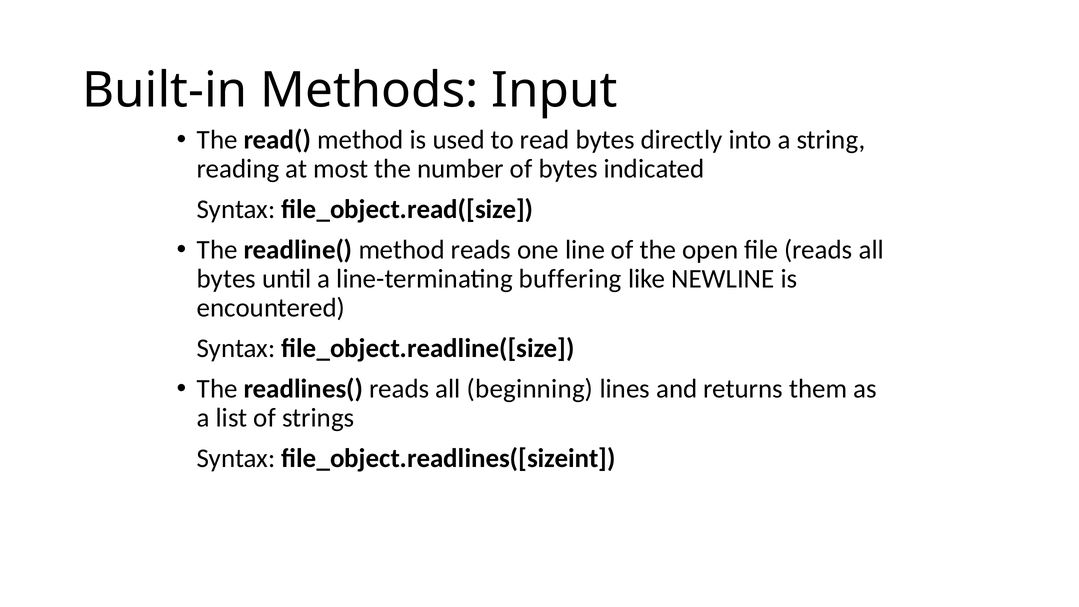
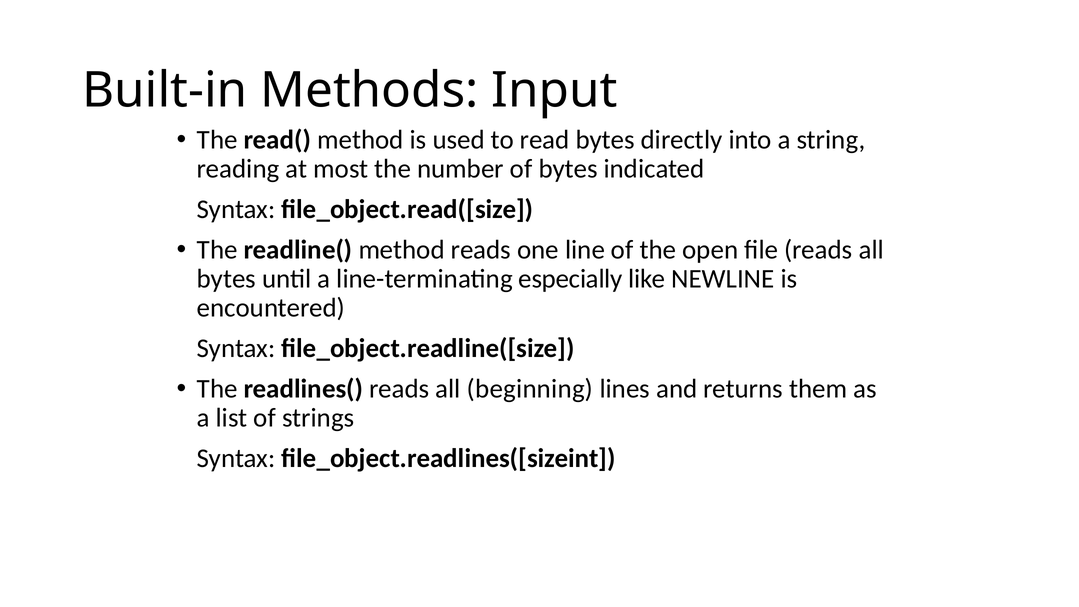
buffering: buffering -> especially (571, 279)
